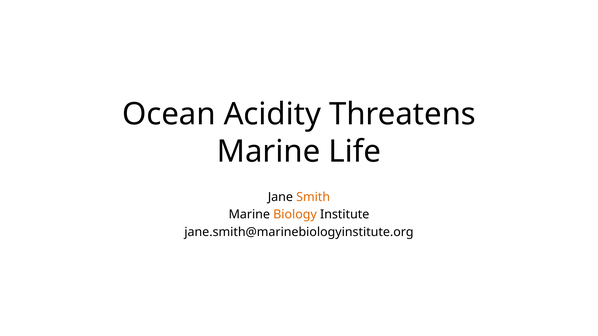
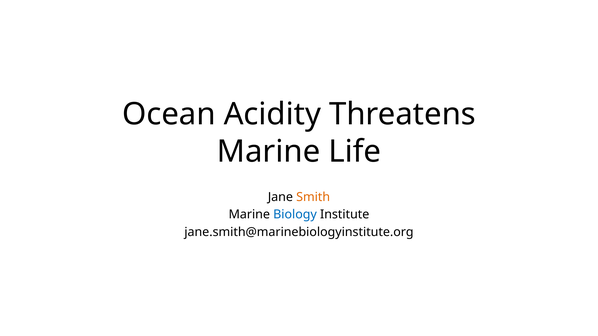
Biology colour: orange -> blue (295, 215)
